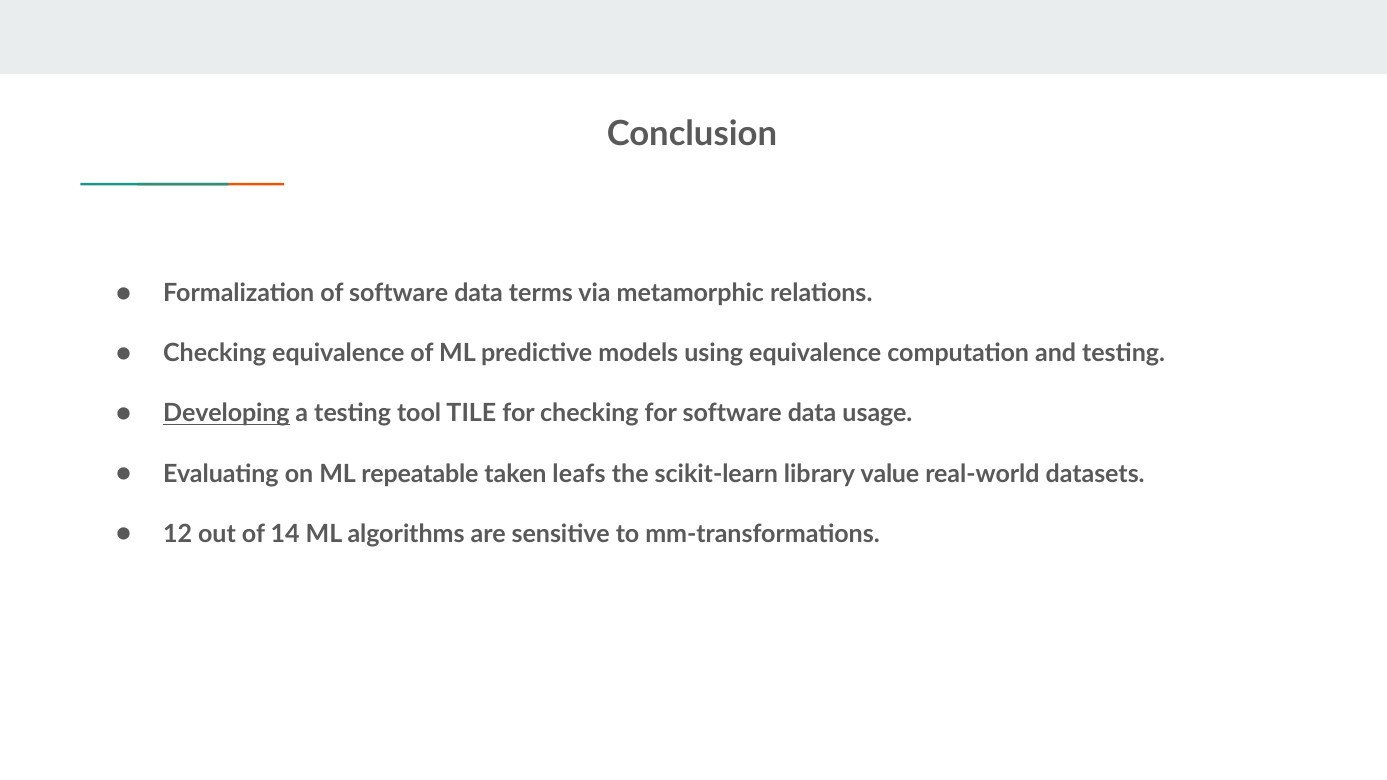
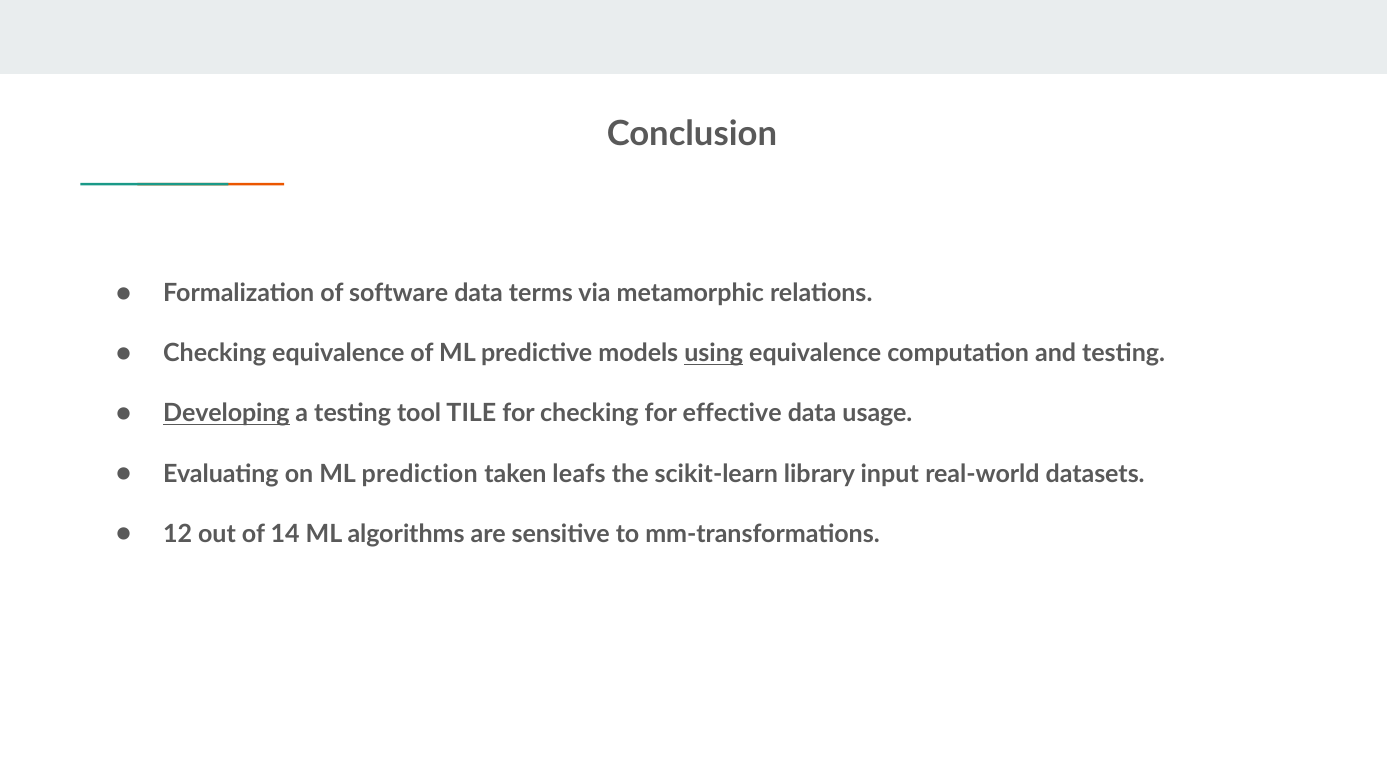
using underline: none -> present (714, 354)
for software: software -> effective (732, 414)
repeatable: repeatable -> prediction (420, 474)
value: value -> input (890, 474)
